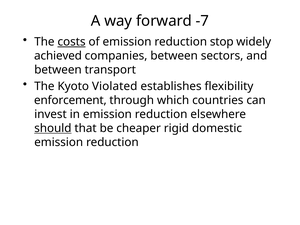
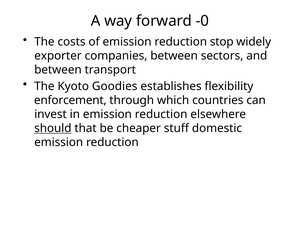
-7: -7 -> -0 (202, 21)
costs underline: present -> none (72, 42)
achieved: achieved -> exporter (58, 56)
Violated: Violated -> Goodies (115, 86)
rigid: rigid -> stuff (176, 128)
